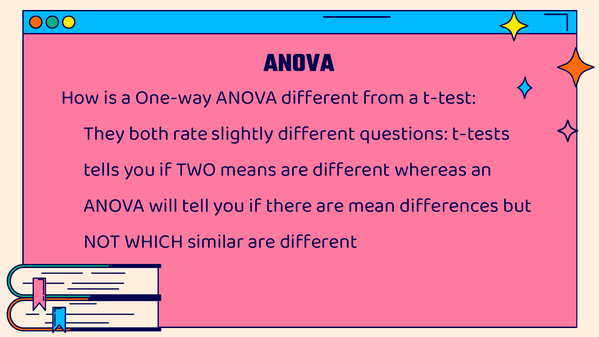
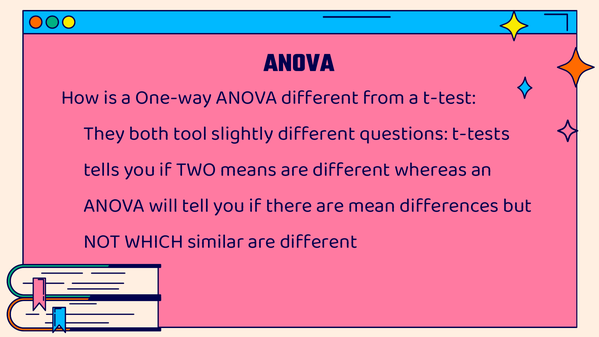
rate: rate -> tool (190, 133)
